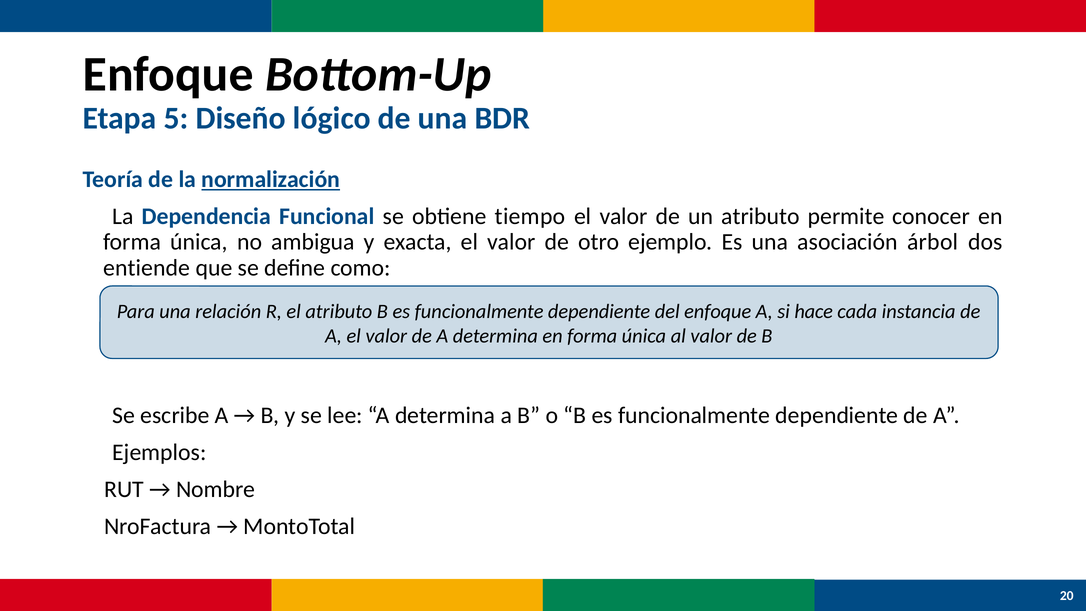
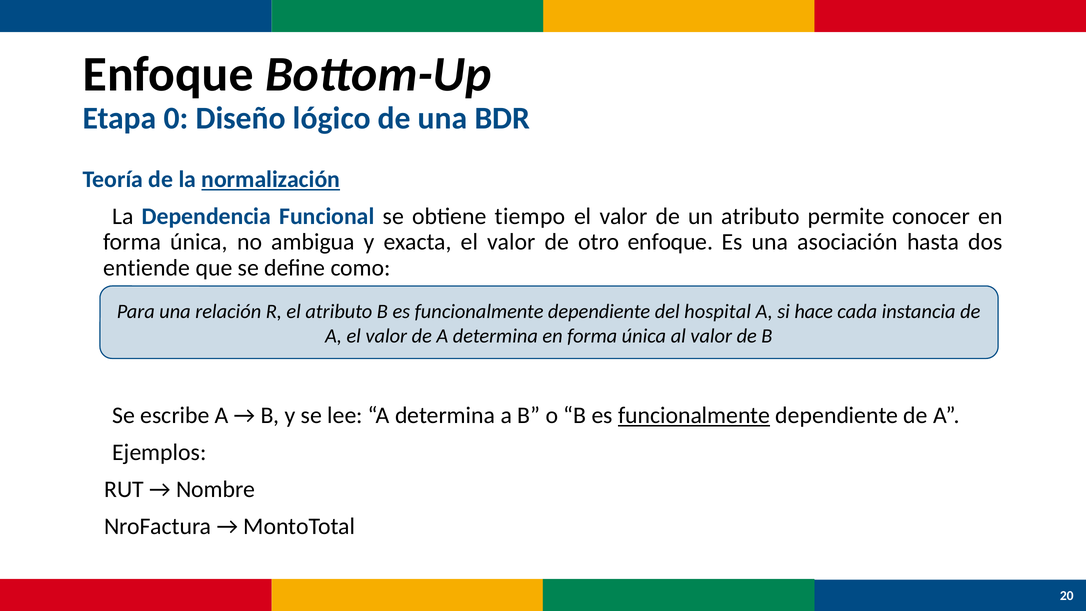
5: 5 -> 0 (176, 118)
otro ejemplo: ejemplo -> enfoque (670, 242)
árbol: árbol -> hasta (933, 242)
del enfoque: enfoque -> hospital (718, 311)
funcionalmente underline: none -> present (694, 416)
